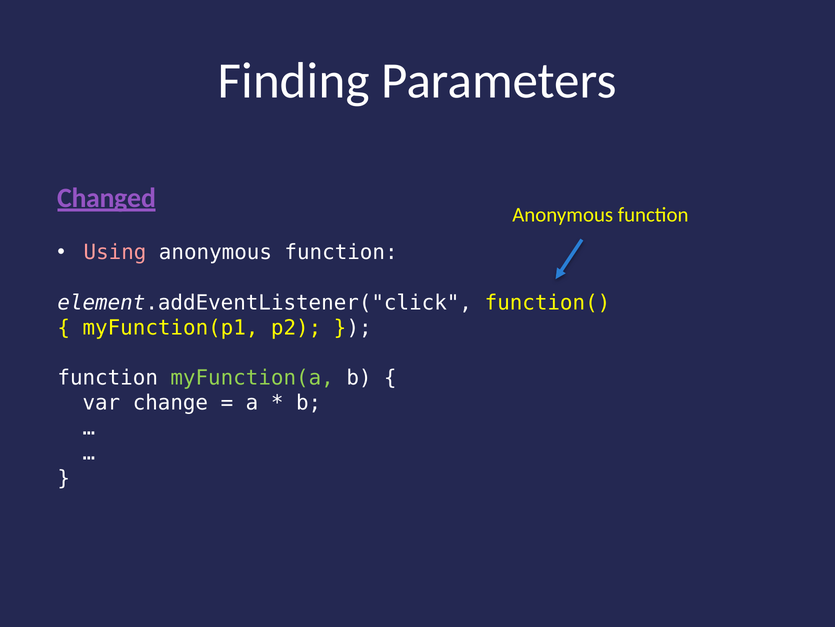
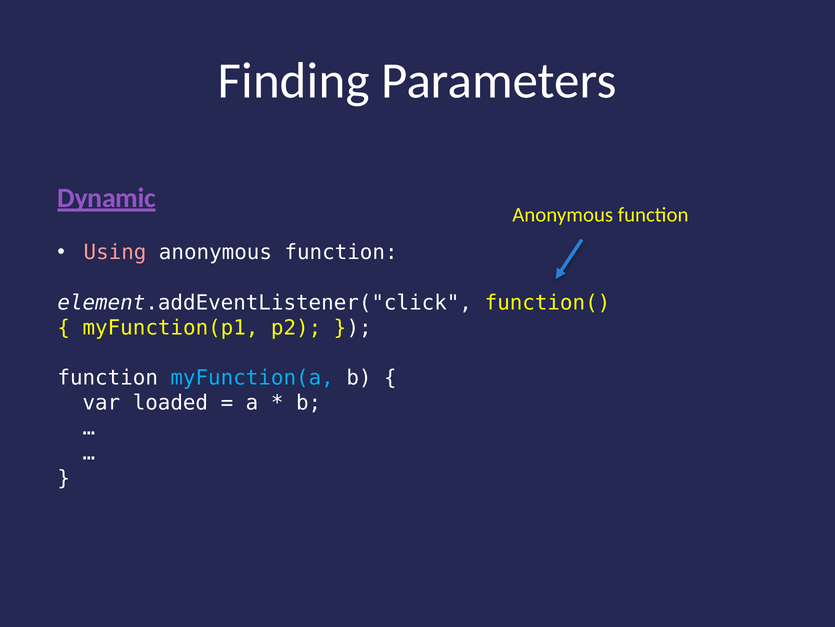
Changed: Changed -> Dynamic (107, 198)
myFunction(a colour: light green -> light blue (252, 377)
change: change -> loaded (170, 402)
